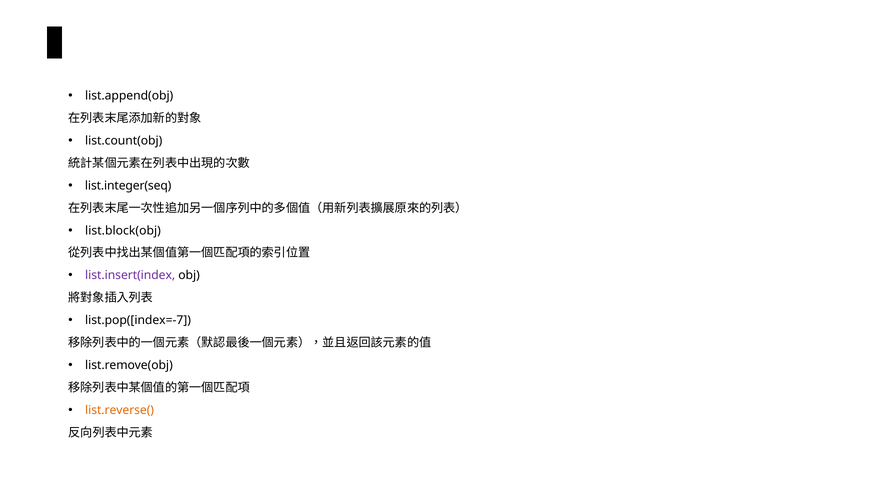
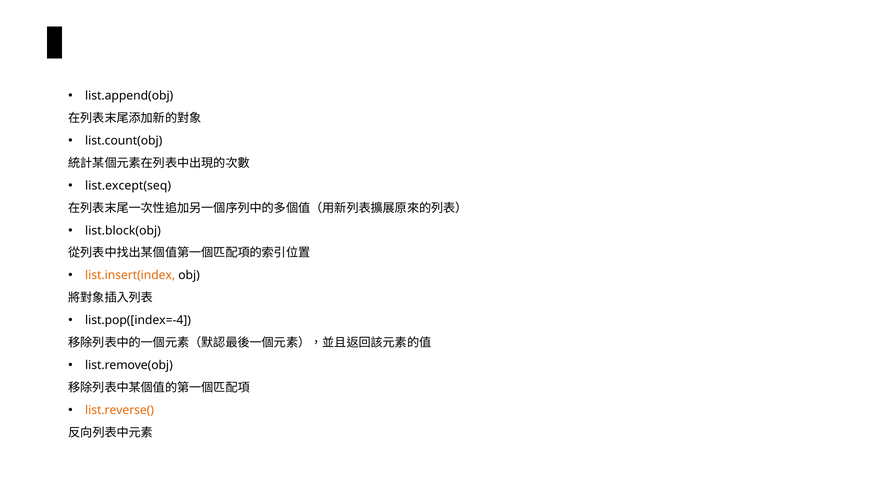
list.integer(seq: list.integer(seq -> list.except(seq (128, 186)
list.insert(index colour: purple -> orange (130, 275)
list.pop([index=-7: list.pop([index=-7 -> list.pop([index=-4 (138, 320)
